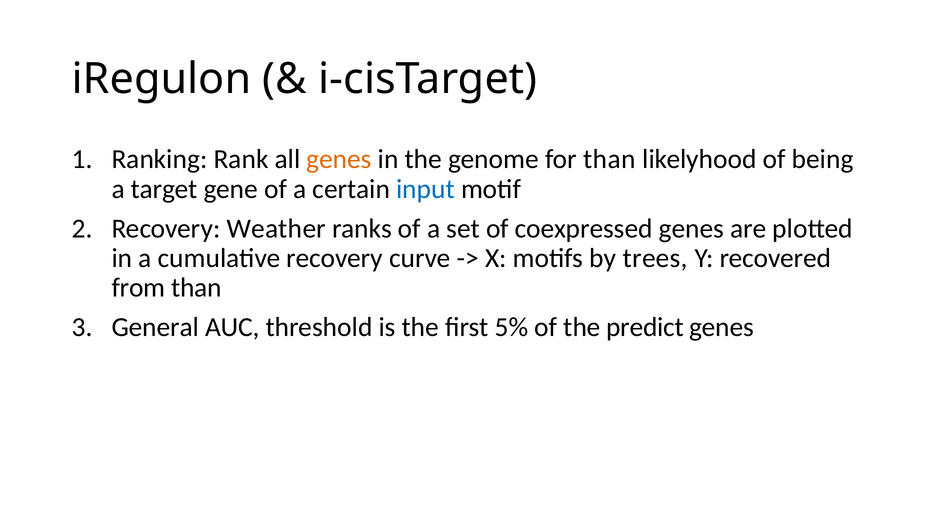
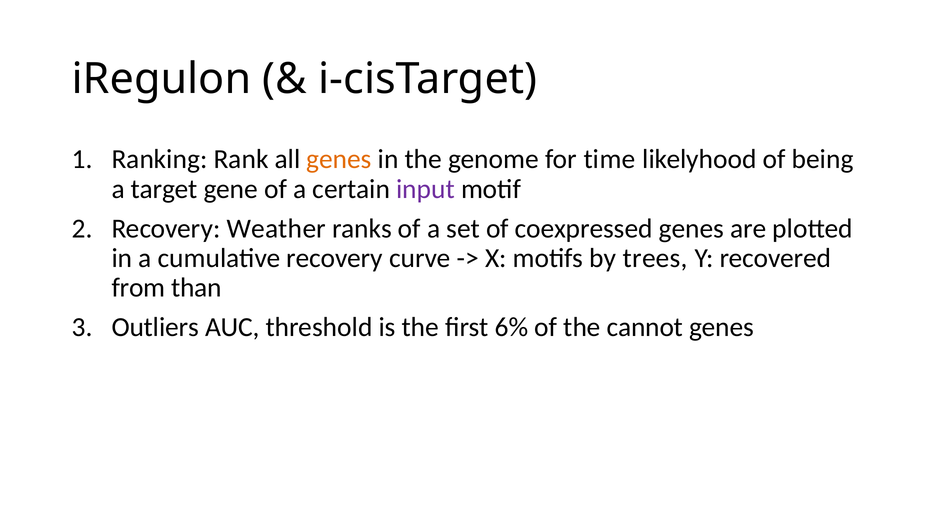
for than: than -> time (609, 159)
input colour: blue -> purple (425, 189)
General: General -> Outliers (155, 327)
5%: 5% -> 6% (511, 327)
predict: predict -> cannot (645, 327)
